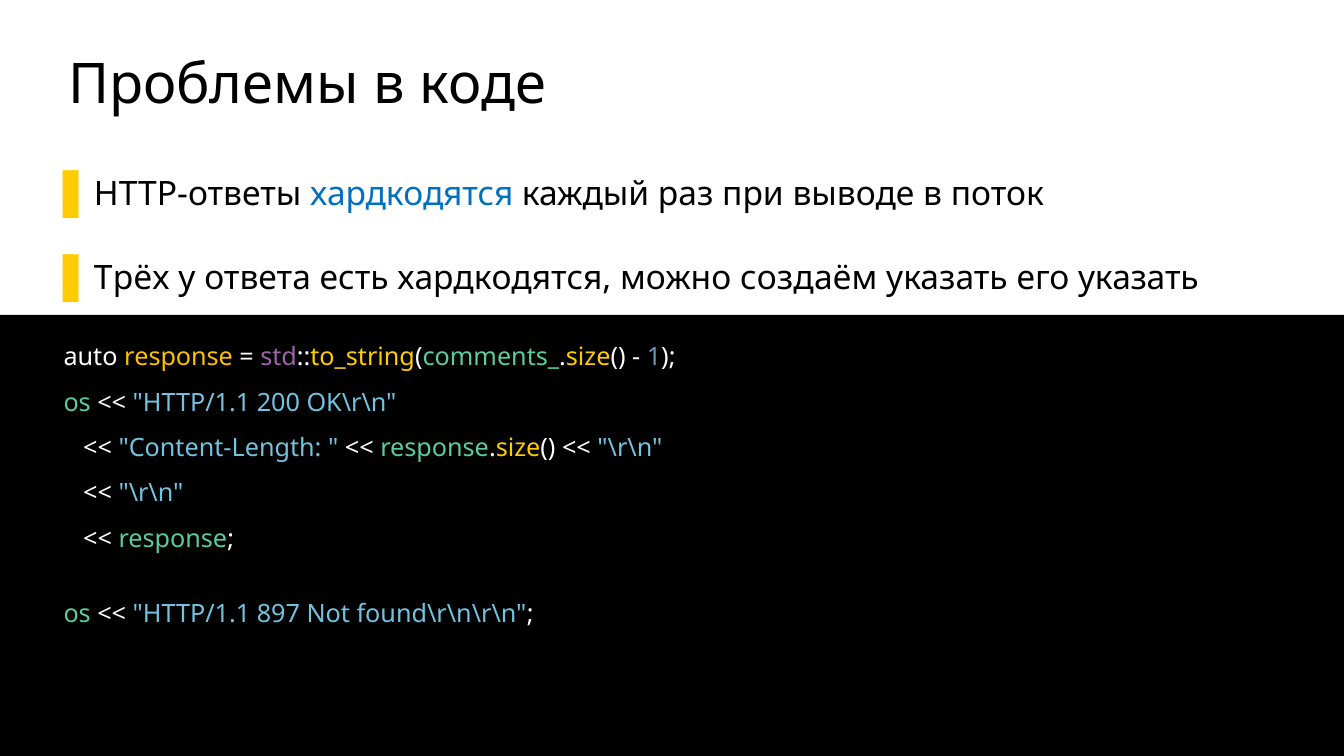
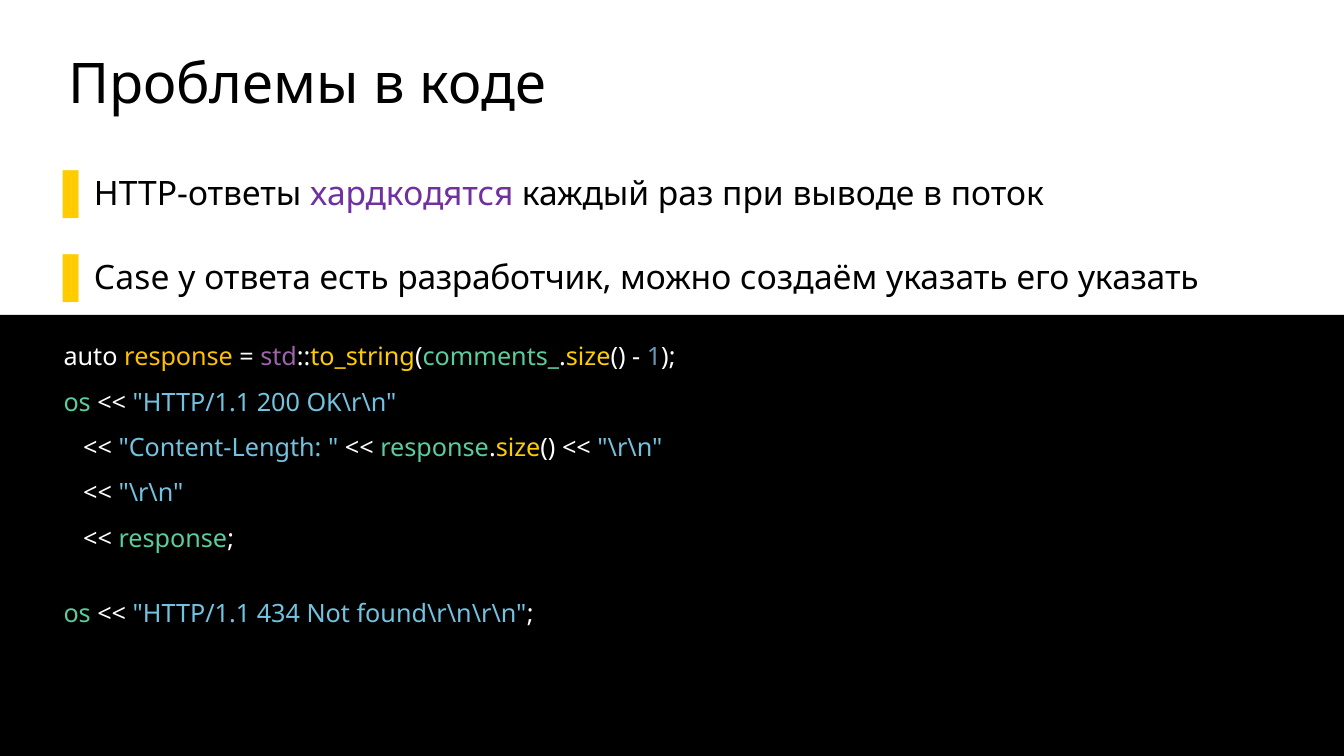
хардкодятся colour: blue -> purple (412, 195)
Трёх: Трёх -> Case (132, 279)
есть хардкодятся: хардкодятся -> разработчик (505, 279)
897: 897 -> 434 (278, 615)
